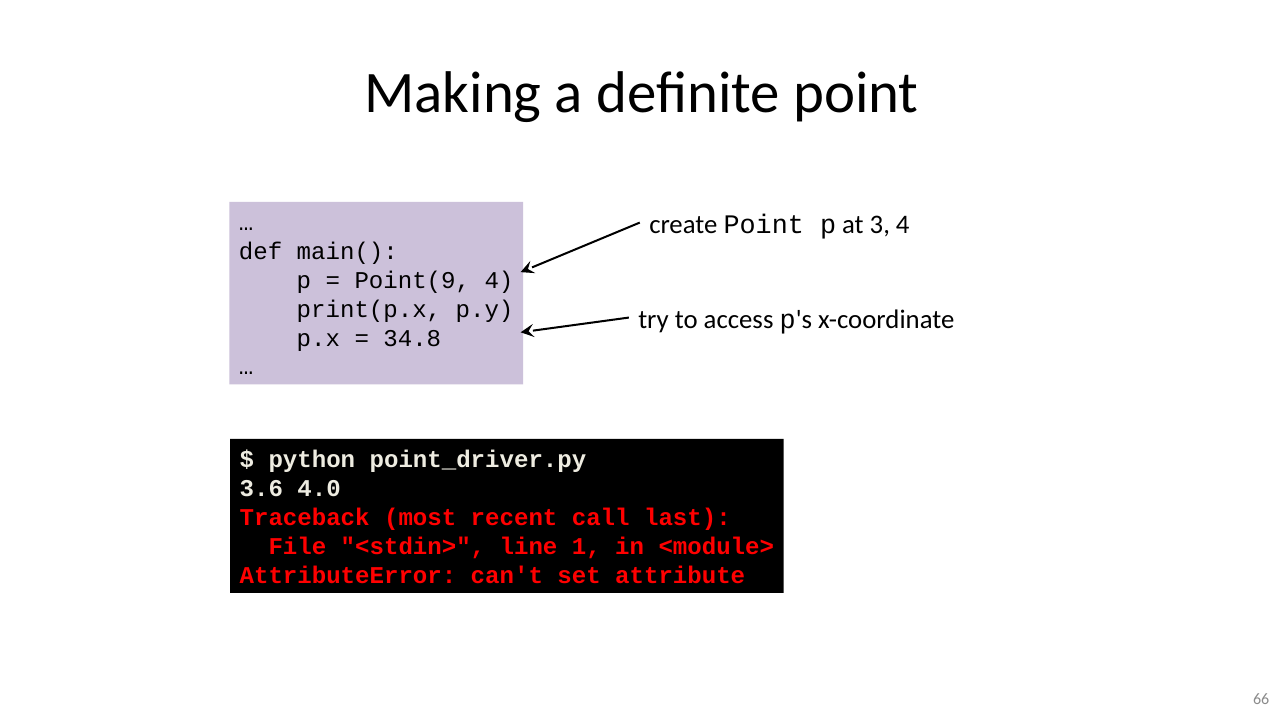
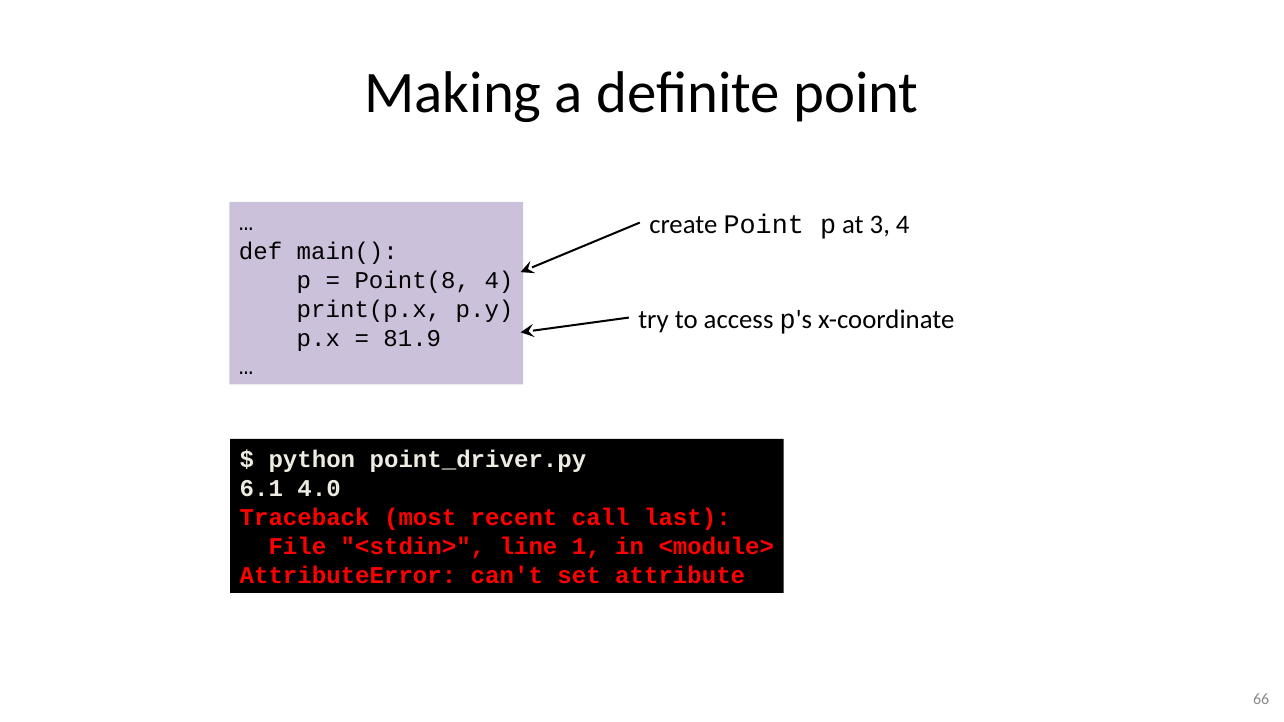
Point(9: Point(9 -> Point(8 (412, 280)
34.8: 34.8 -> 81.9 (412, 338)
3.6: 3.6 -> 6.1 (261, 489)
